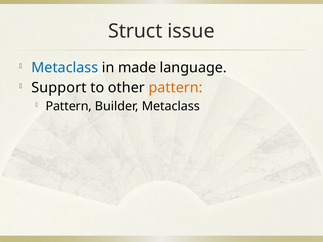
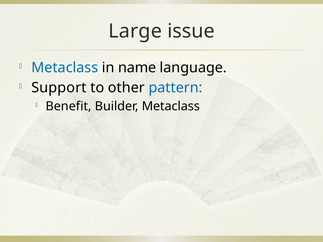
Struct: Struct -> Large (135, 31)
made: made -> name (137, 68)
pattern colour: orange -> blue (176, 88)
Pattern: Pattern -> Benefit (69, 106)
